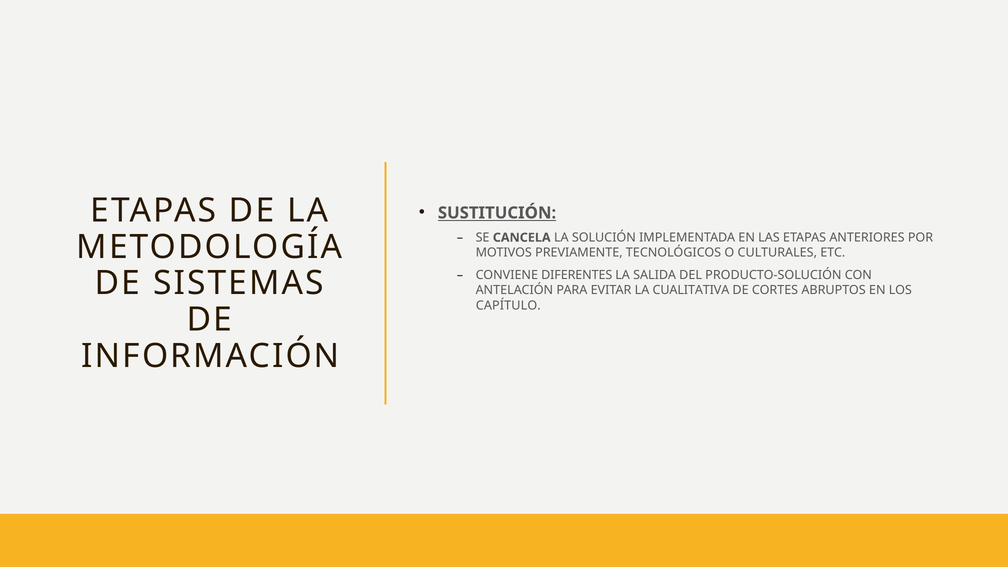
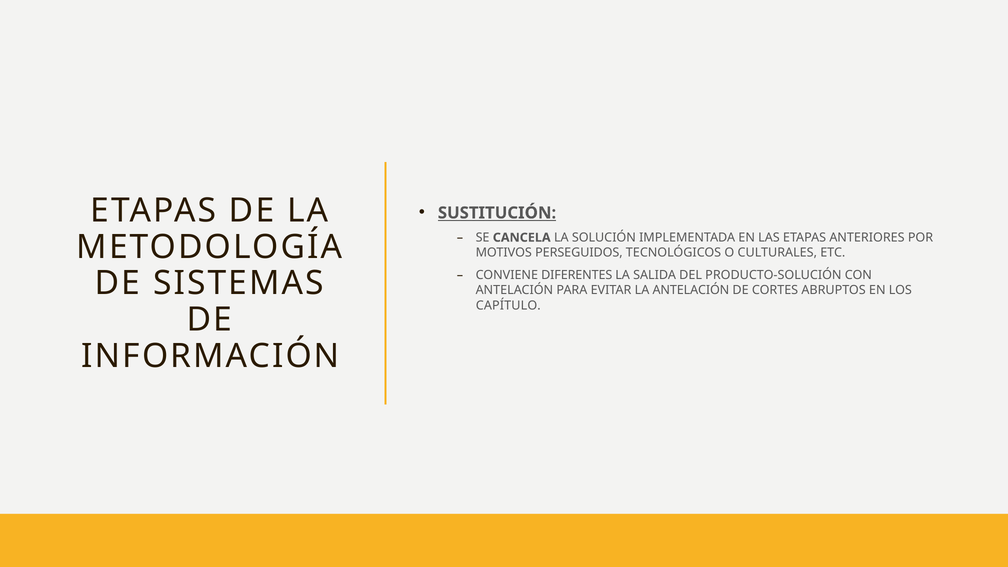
PREVIAMENTE: PREVIAMENTE -> PERSEGUIDOS (579, 253)
LA CUALITATIVA: CUALITATIVA -> ANTELACIÓN (691, 290)
